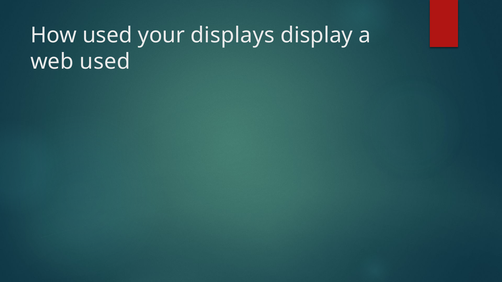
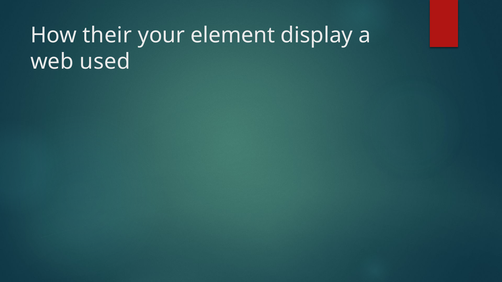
How used: used -> their (107, 35)
displays: displays -> element (233, 35)
